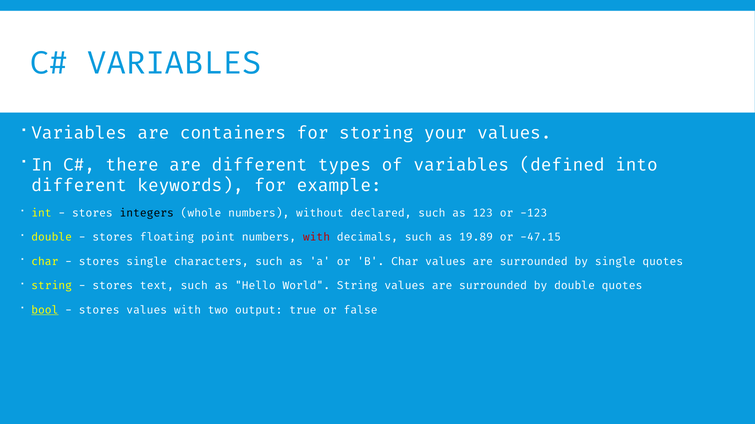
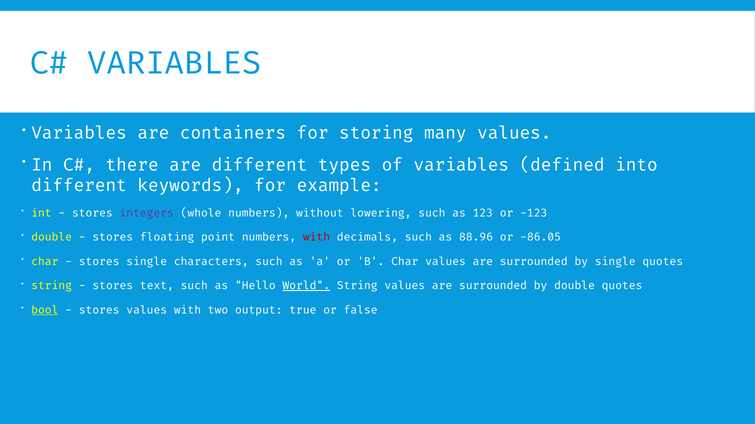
your: your -> many (445, 133)
integers colour: black -> purple (147, 213)
declared: declared -> lowering (381, 213)
19.89: 19.89 -> 88.96 (476, 238)
-47.15: -47.15 -> -86.05 (541, 238)
World underline: none -> present (306, 286)
